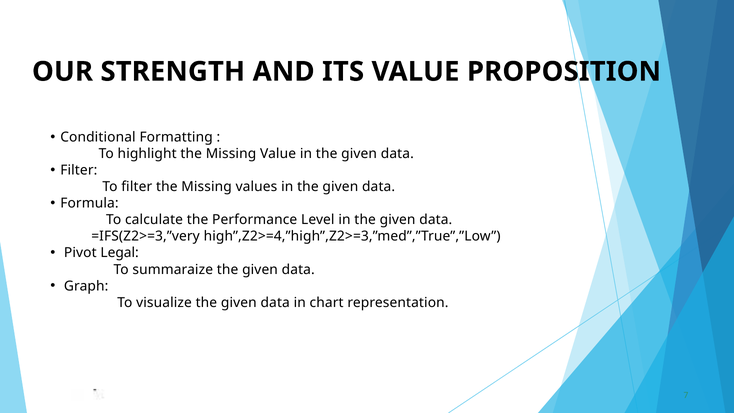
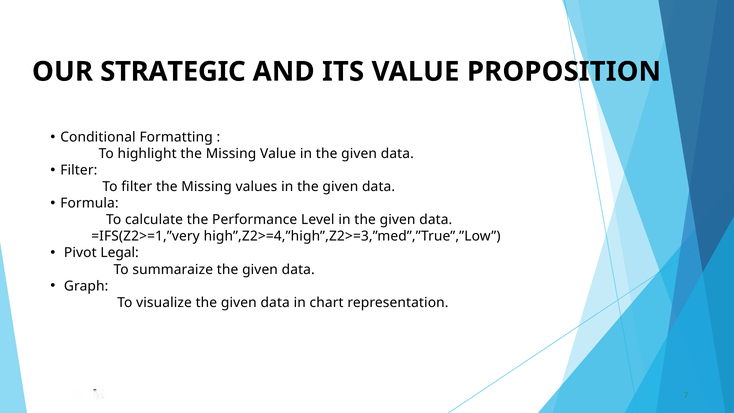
STRENGTH: STRENGTH -> STRATEGIC (173, 72)
=IFS(Z2>=3,”very: =IFS(Z2>=3,”very -> =IFS(Z2>=1,”very (146, 236)
